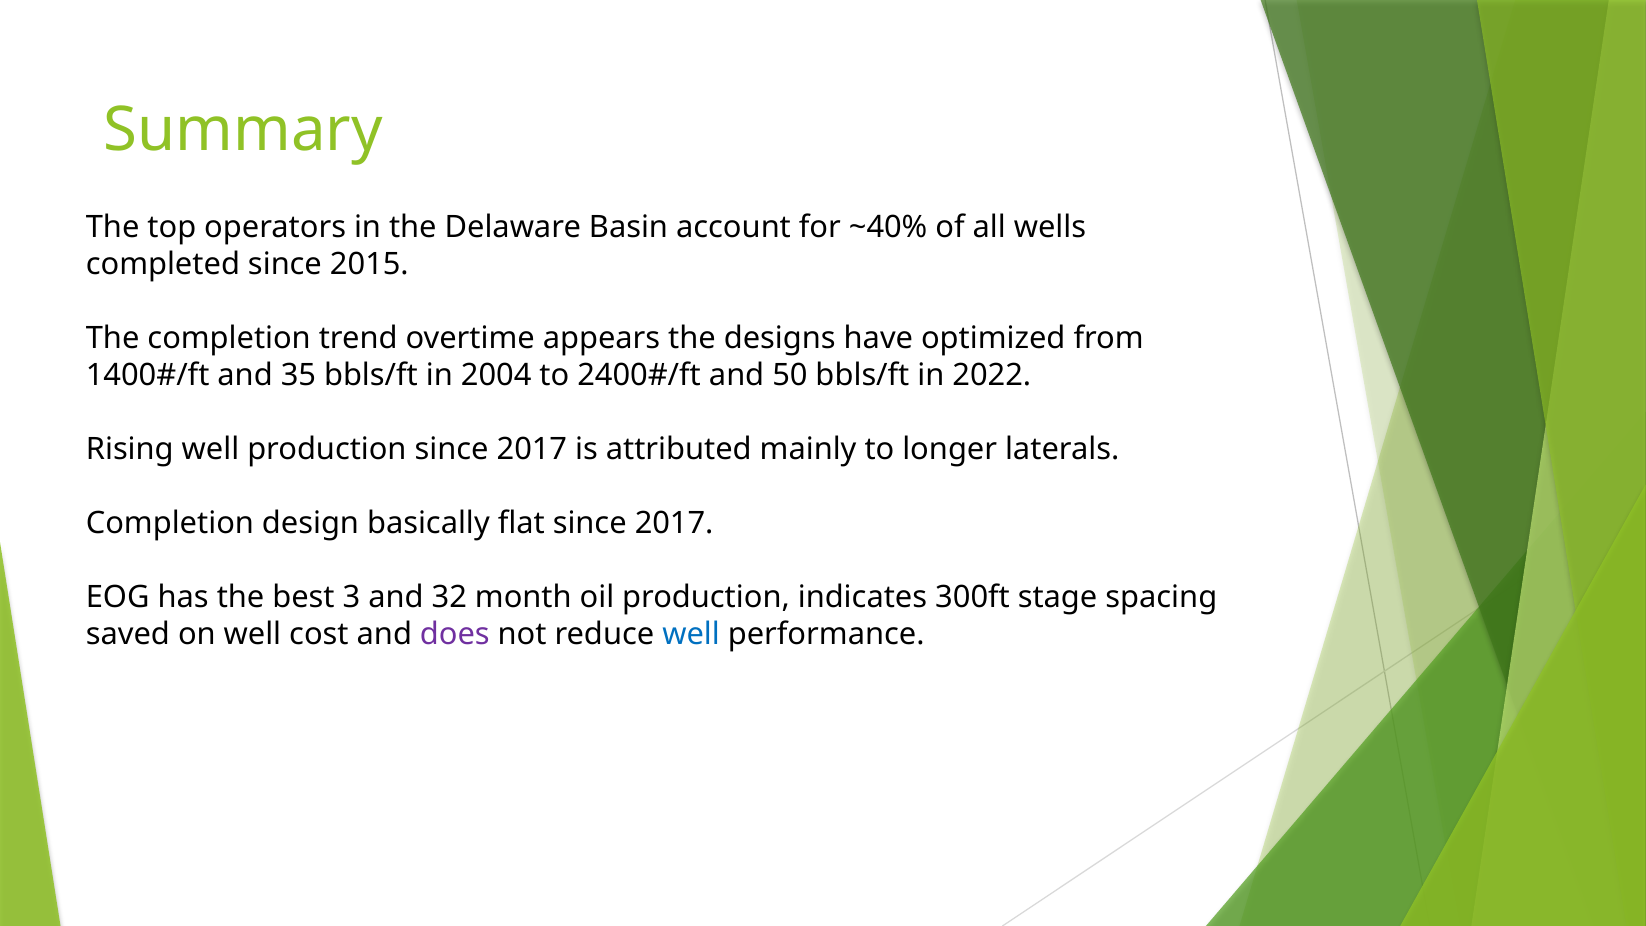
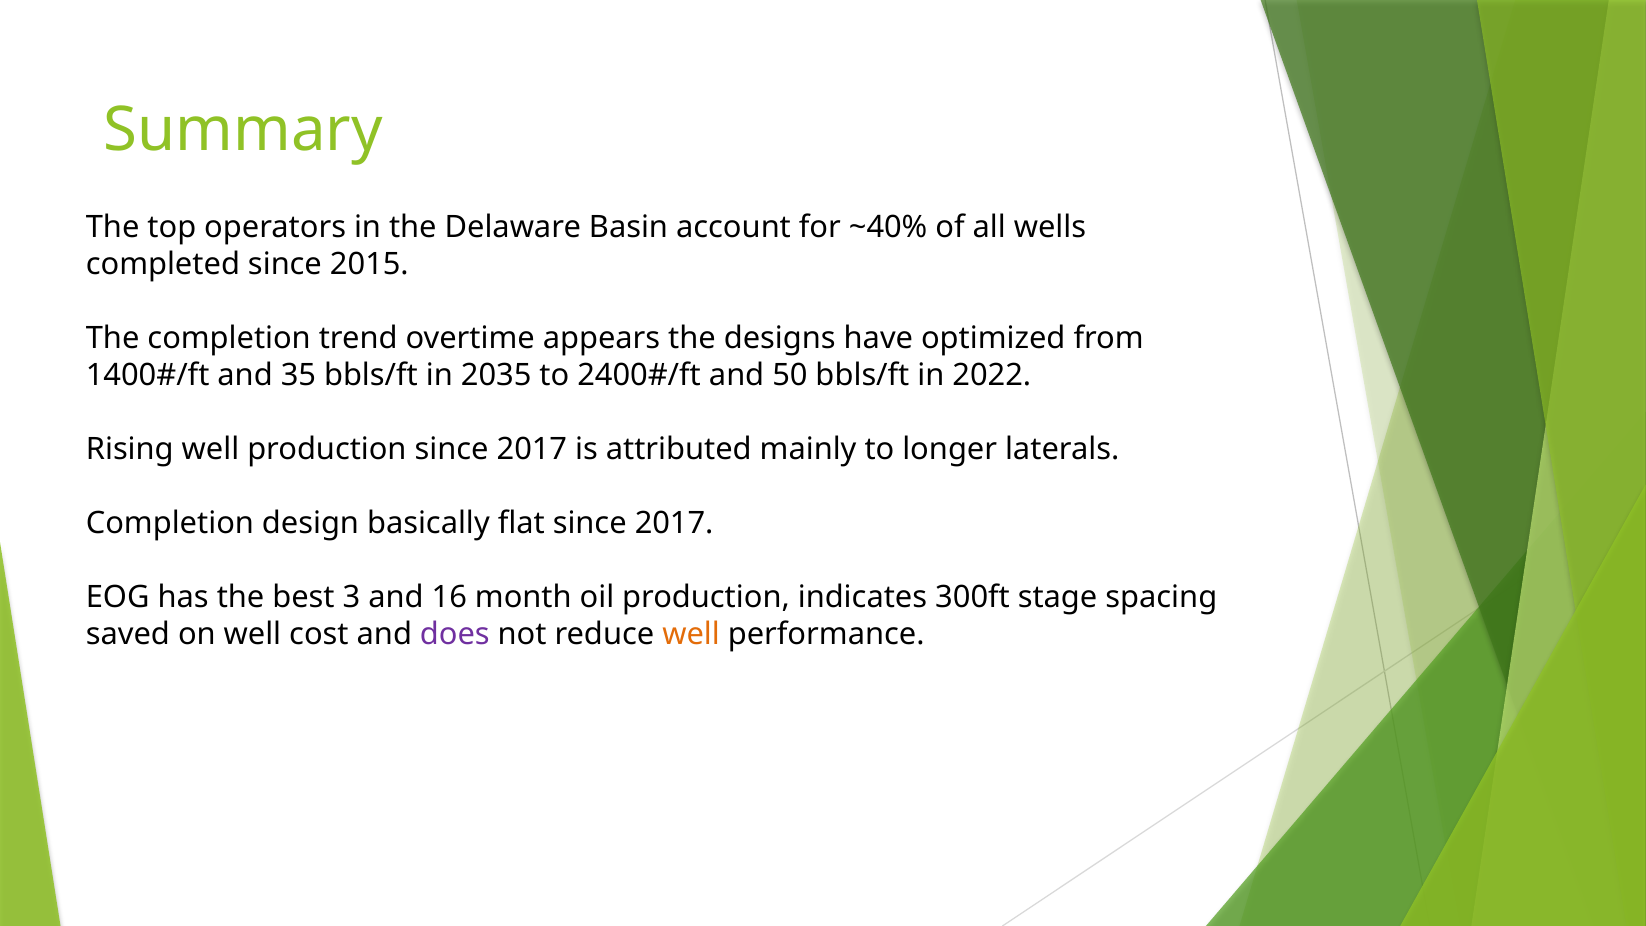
2004: 2004 -> 2035 (496, 375)
32: 32 -> 16 (449, 597)
well colour: blue -> orange (691, 634)
